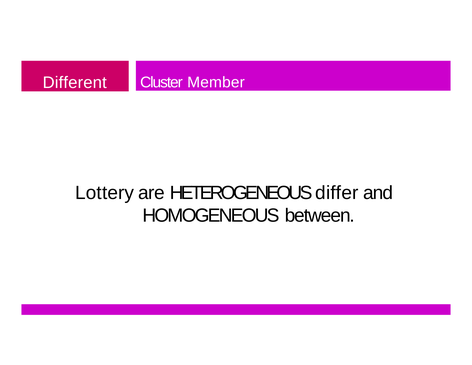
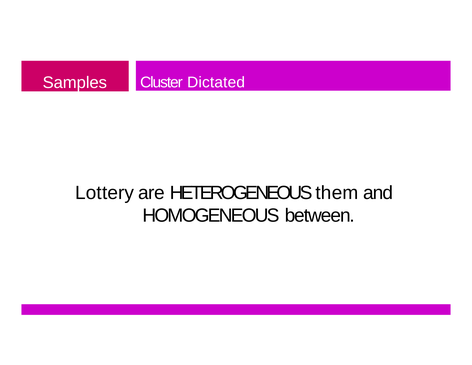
Different: Different -> Samples (75, 82)
Member: Member -> Dictated (216, 82)
differ: differ -> them (337, 193)
